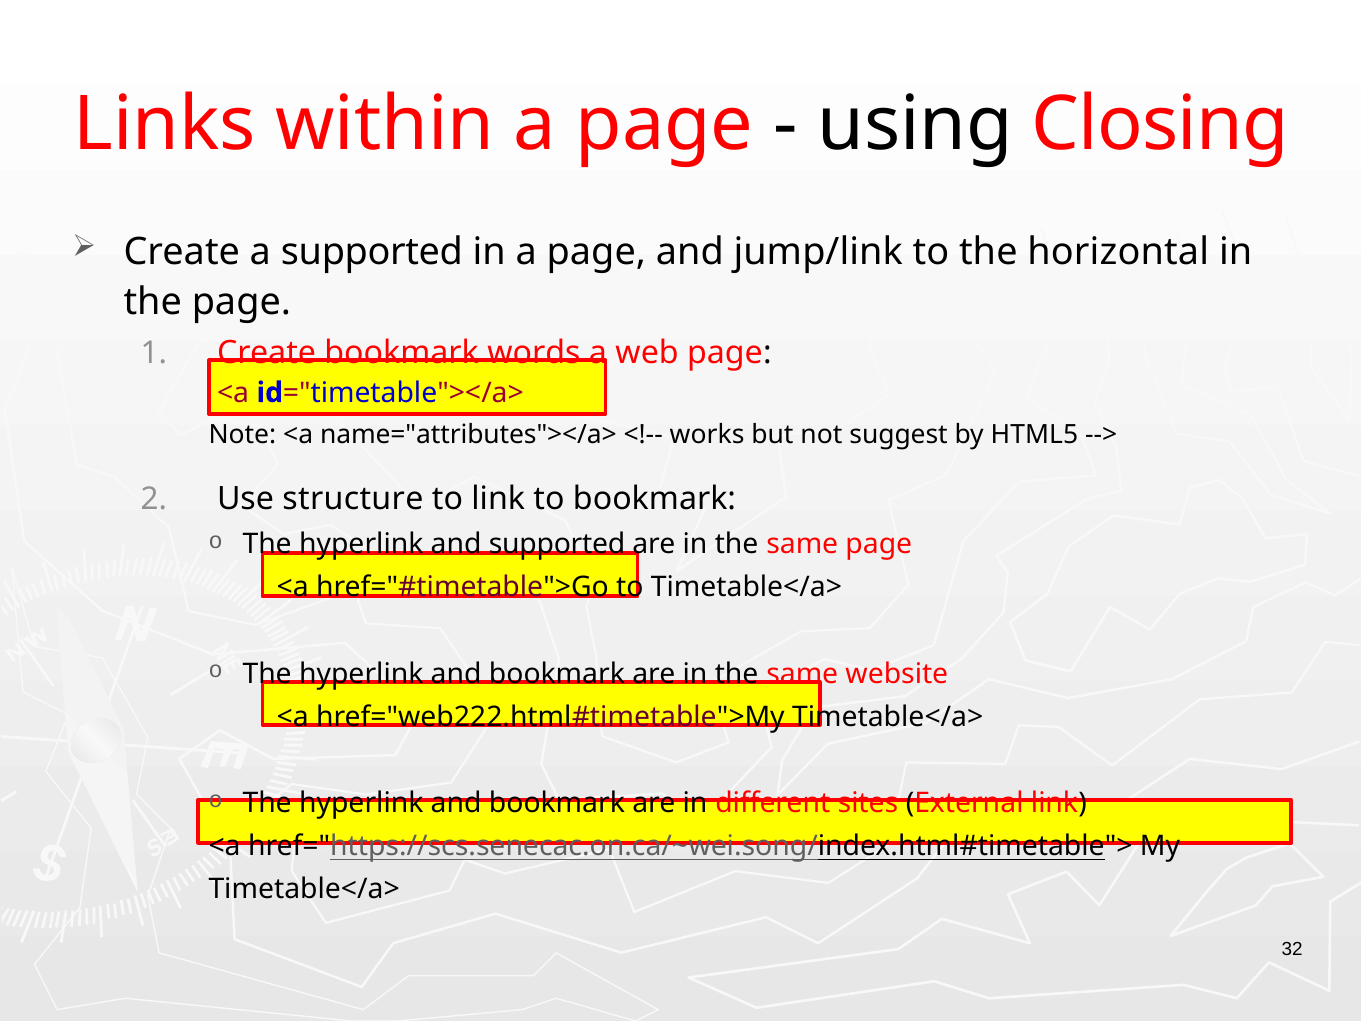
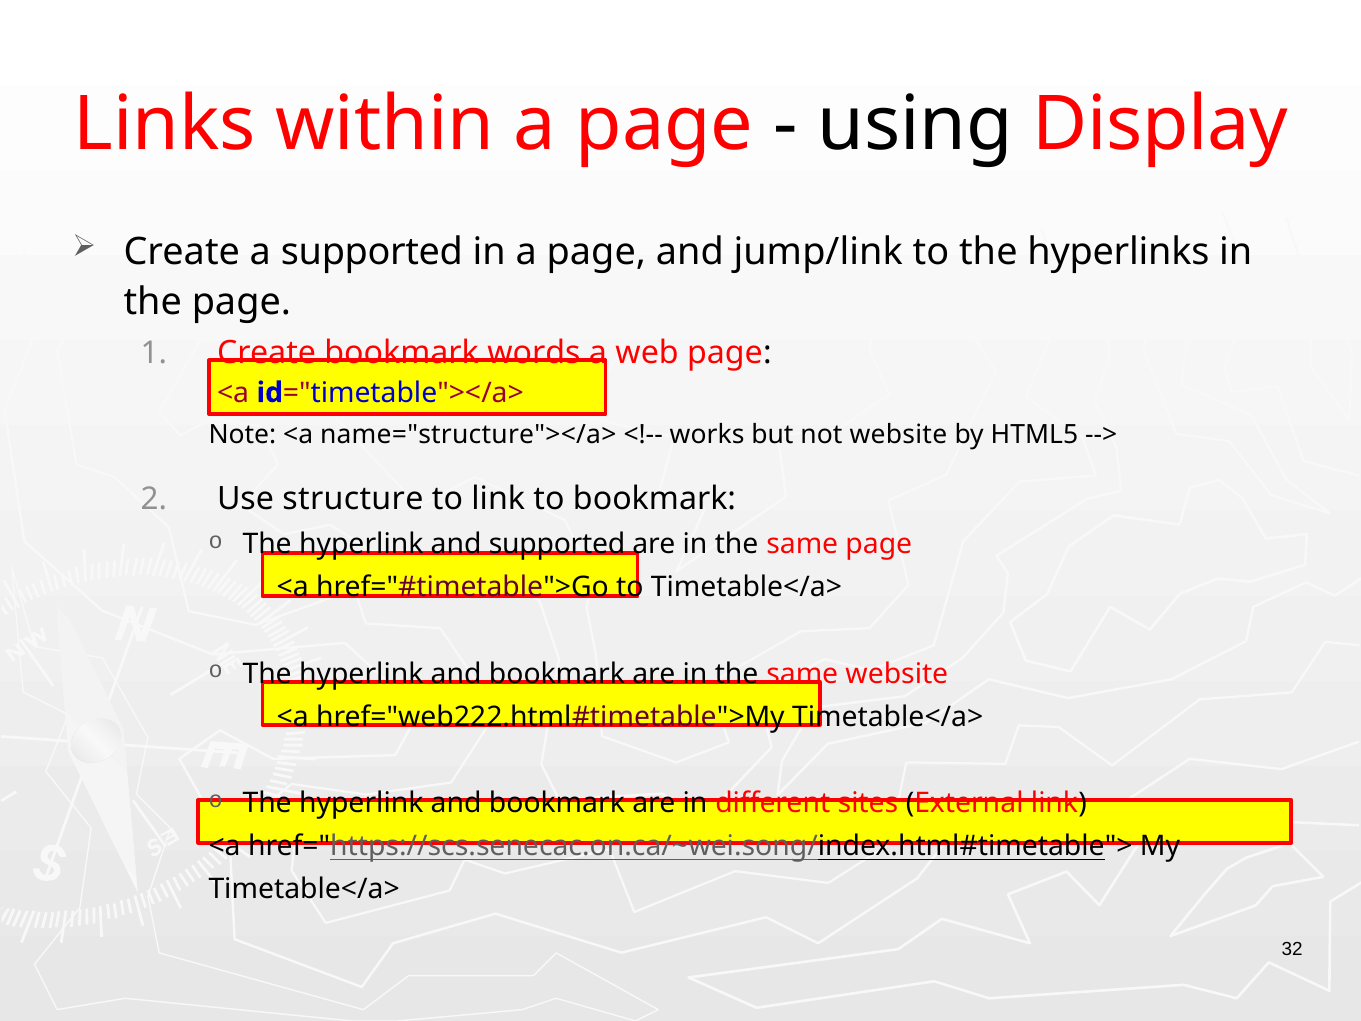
Closing: Closing -> Display (1160, 124)
horizontal: horizontal -> hyperlinks (1118, 252)
name="attributes"></a>: name="attributes"></a> -> name="structure"></a> (468, 434)
not suggest: suggest -> website (898, 434)
